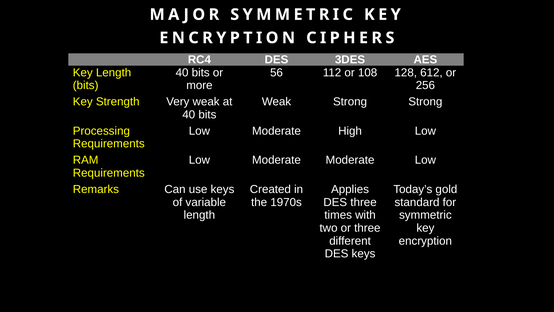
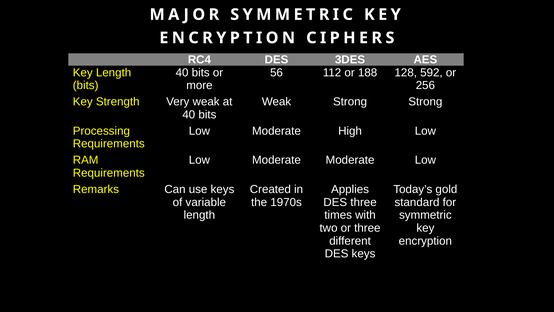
108: 108 -> 188 (368, 72)
612: 612 -> 592 (431, 72)
